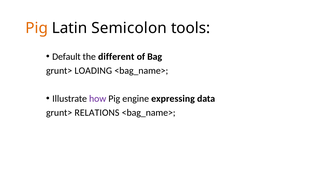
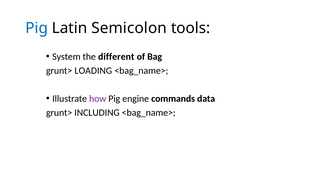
Pig colour: orange -> blue (37, 28)
Default: Default -> System (66, 56)
expressing: expressing -> commands (173, 98)
RELATIONS: RELATIONS -> INCLUDING (97, 112)
